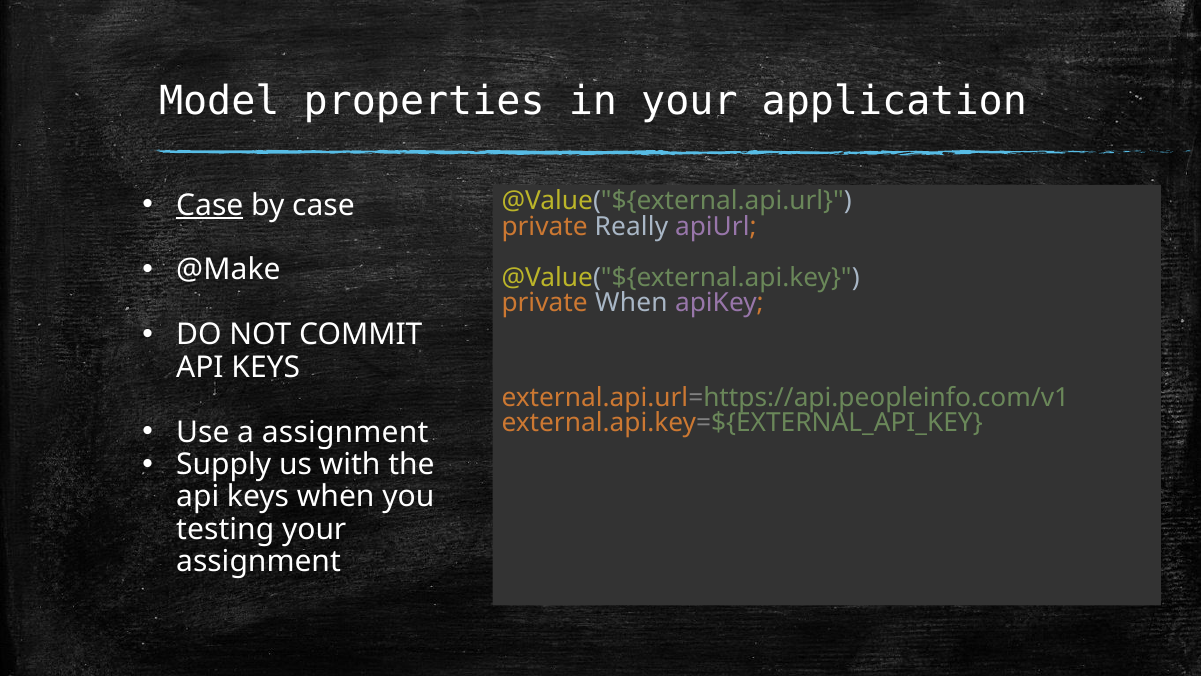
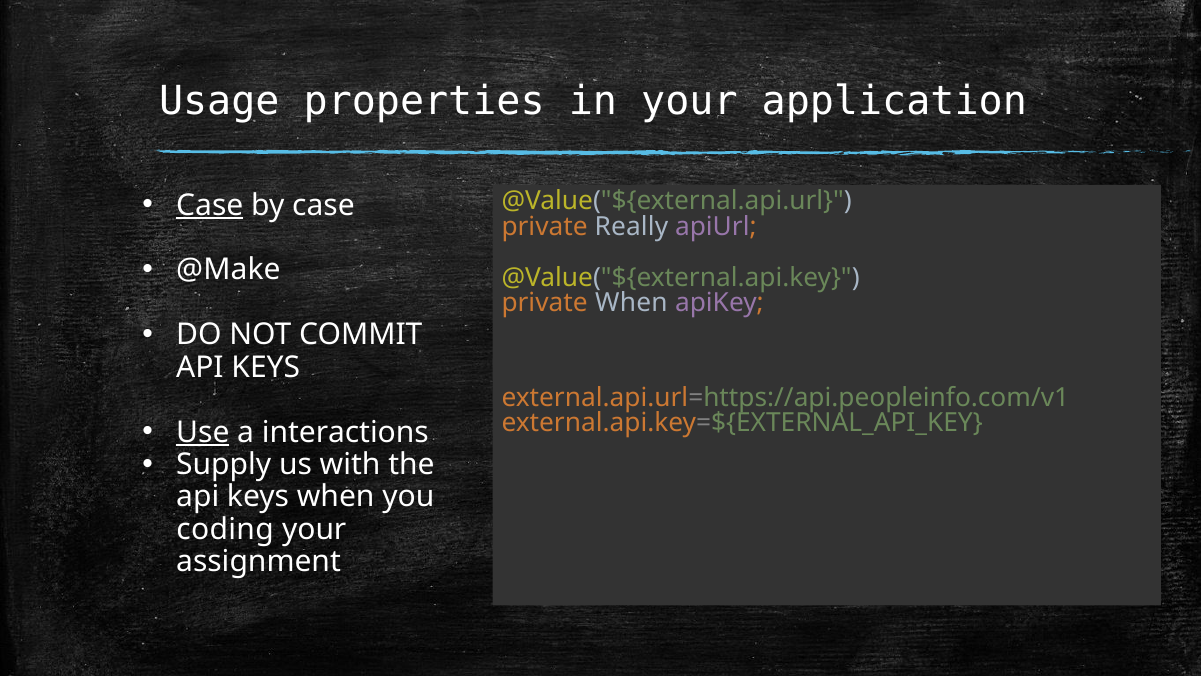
Model: Model -> Usage (219, 101)
Use underline: none -> present (203, 432)
a assignment: assignment -> interactions (345, 432)
testing: testing -> coding (225, 529)
